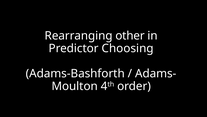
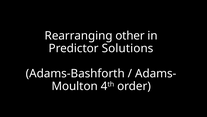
Choosing: Choosing -> Solutions (128, 48)
